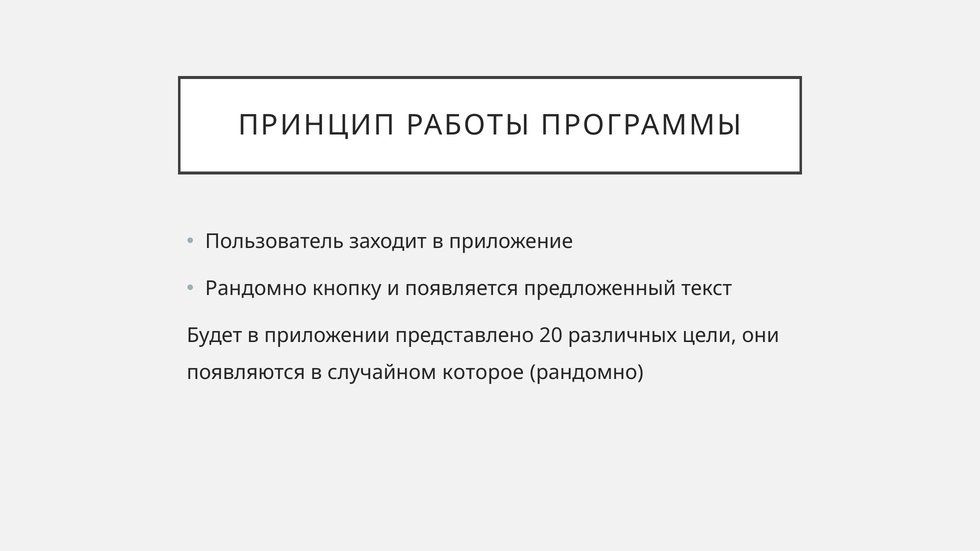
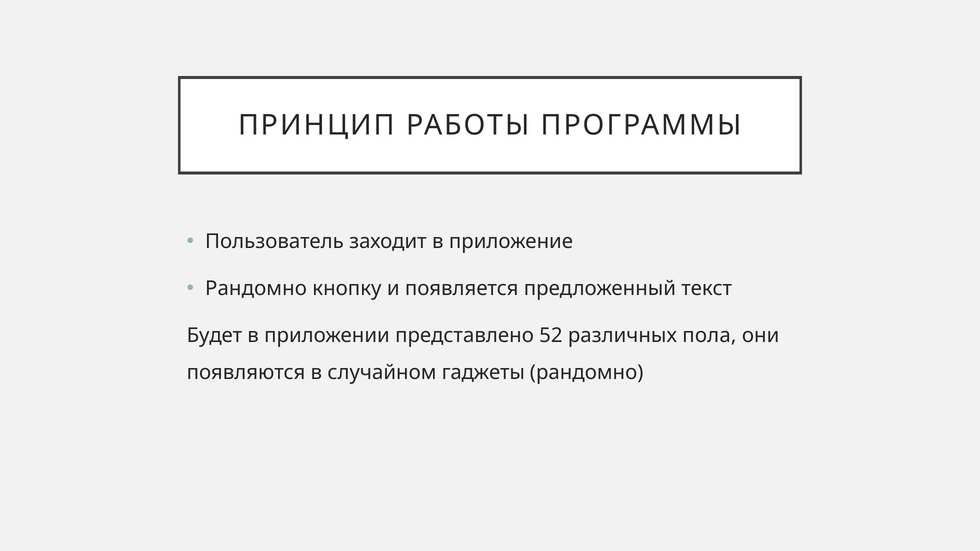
20: 20 -> 52 (551, 336)
цели: цели -> пола (709, 336)
которое: которое -> гаджеты (483, 373)
